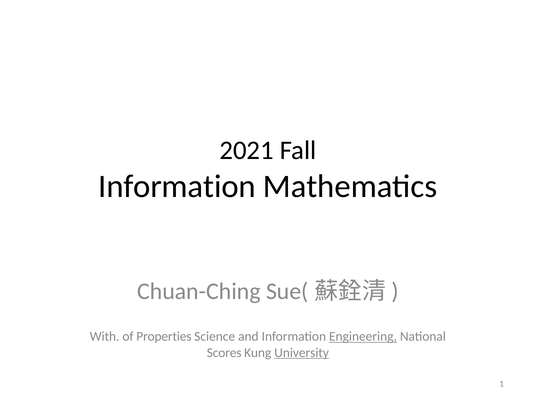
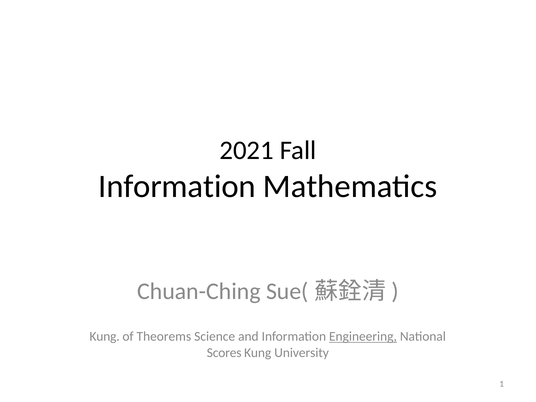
With: With -> Kung (105, 337)
Properties: Properties -> Theorems (164, 337)
University underline: present -> none (302, 353)
